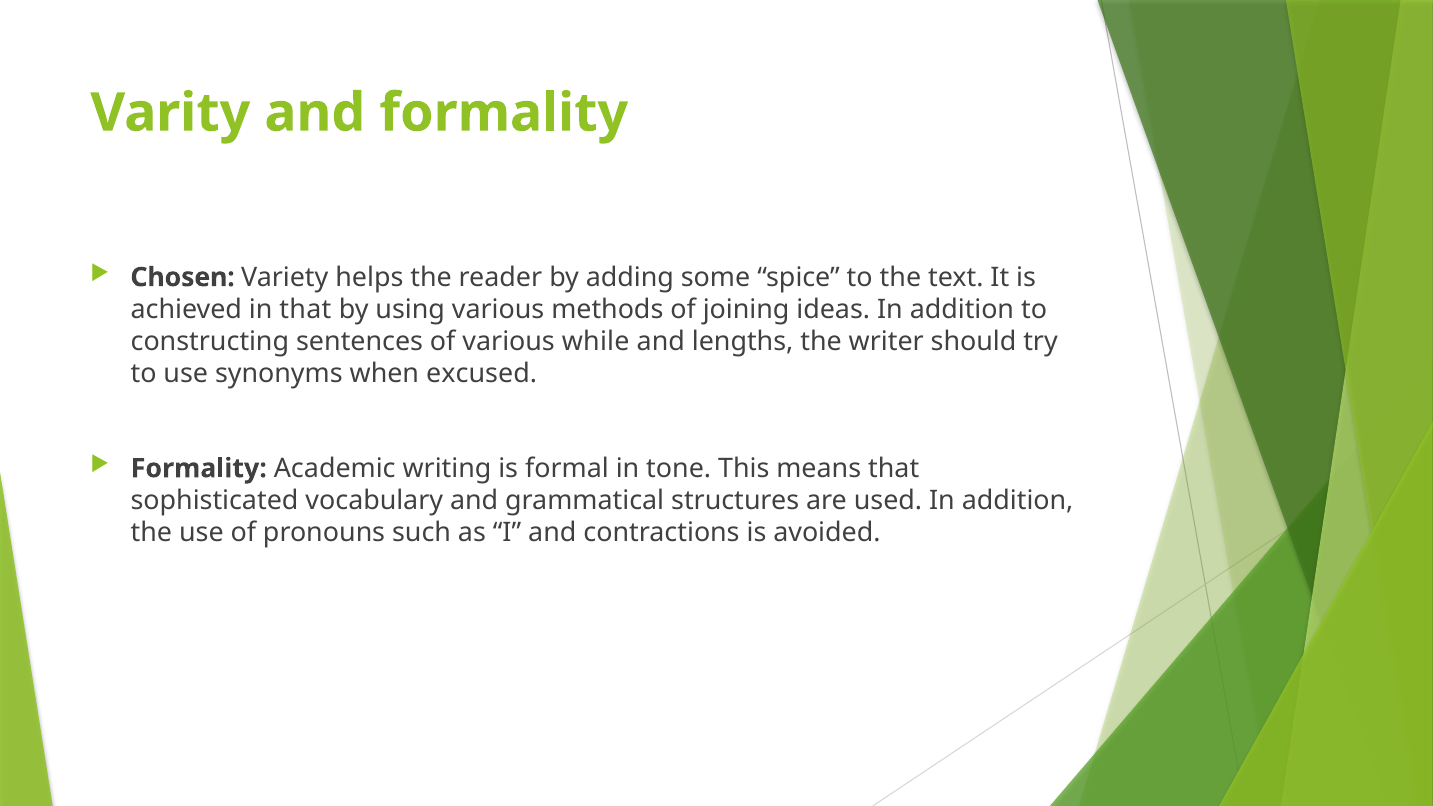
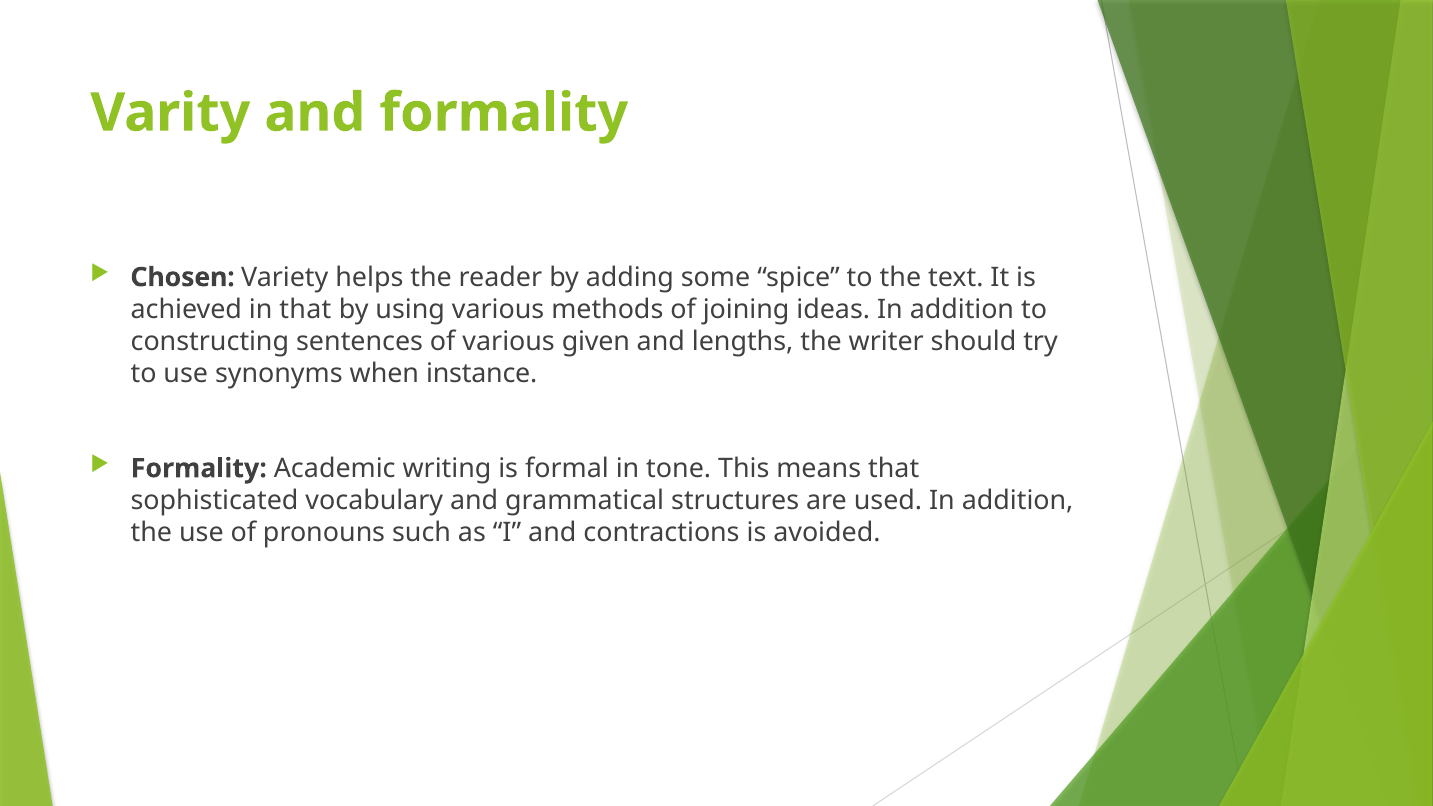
while: while -> given (596, 342)
excused: excused -> instance (482, 374)
